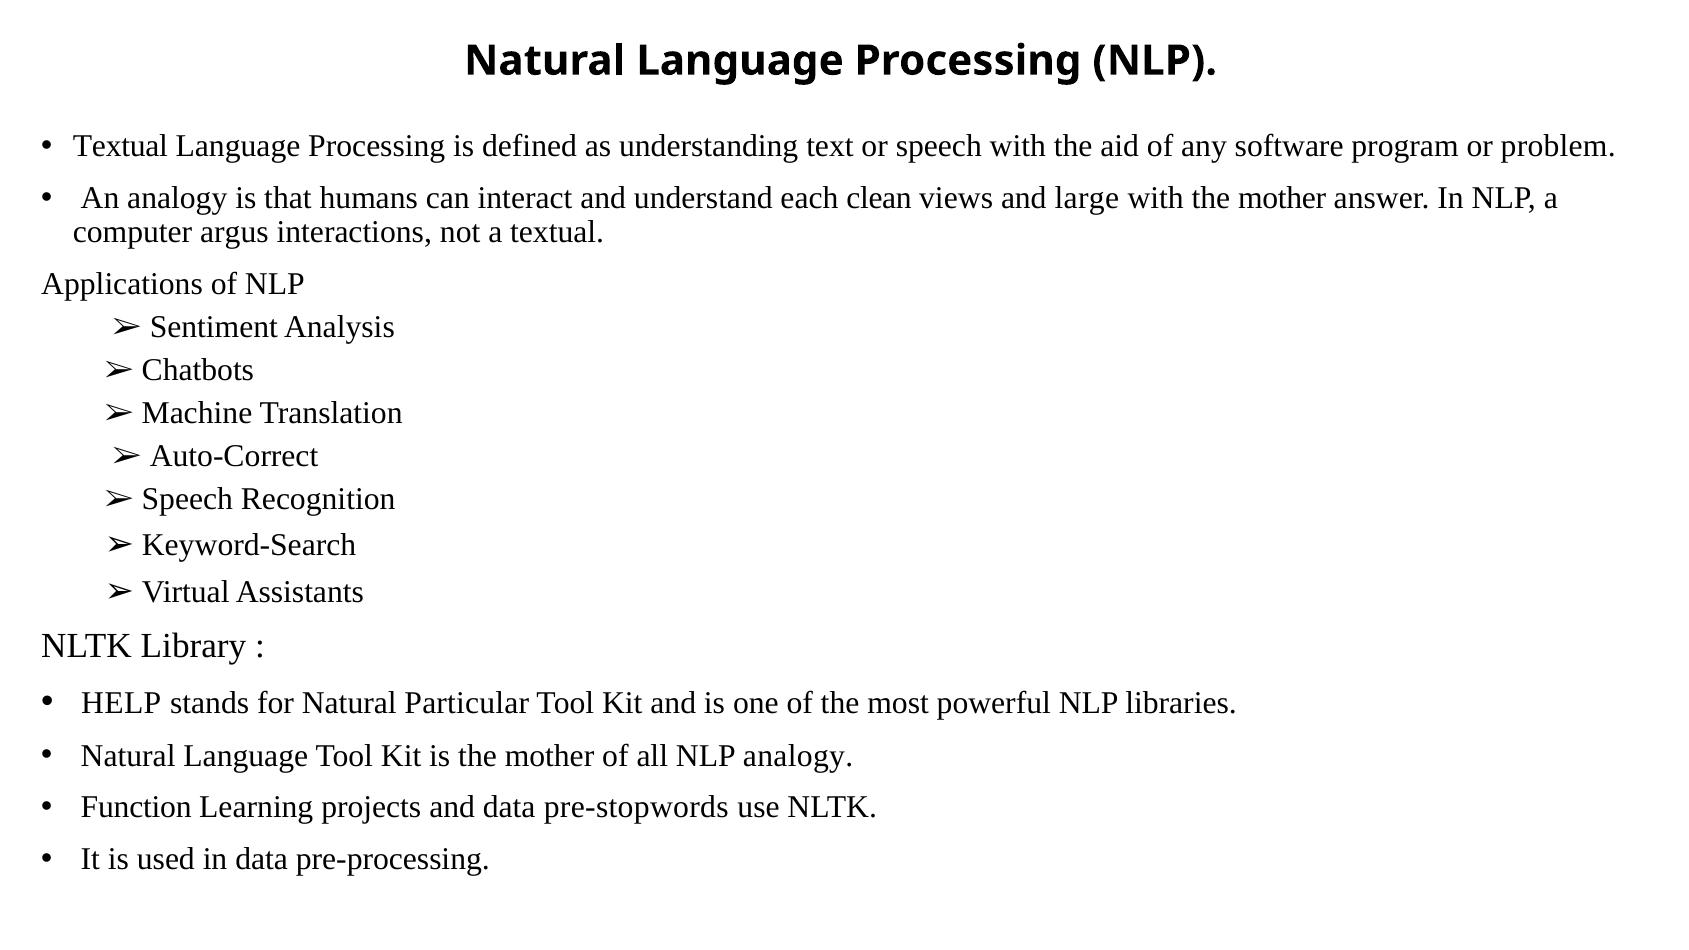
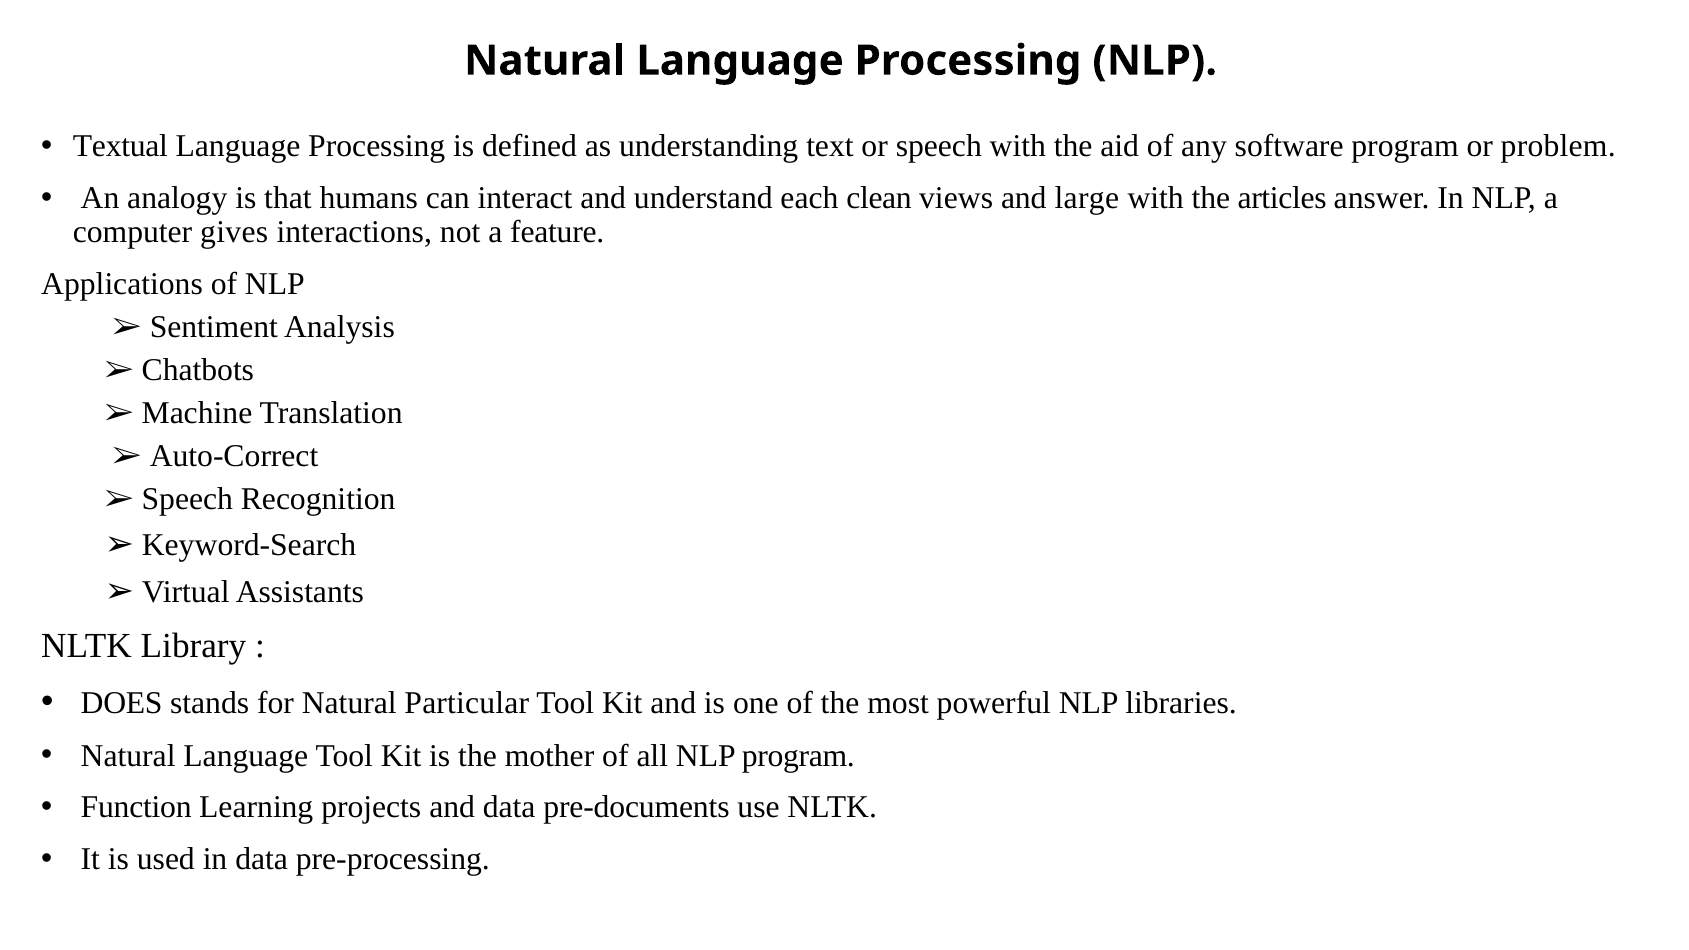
with the mother: mother -> articles (1282, 198)
argus: argus -> gives (234, 232)
a textual: textual -> feature (557, 232)
HELP: HELP -> DOES (122, 703)
NLP analogy: analogy -> program (798, 756)
pre-stopwords: pre-stopwords -> pre-documents (636, 808)
